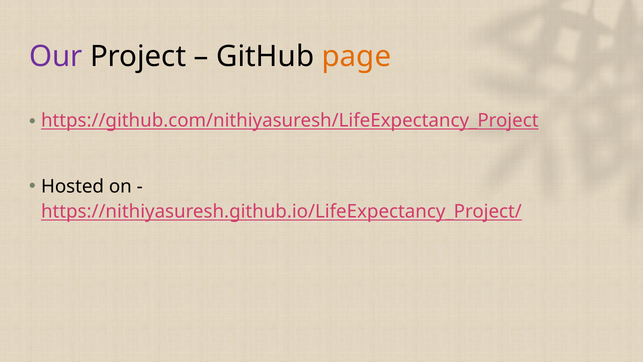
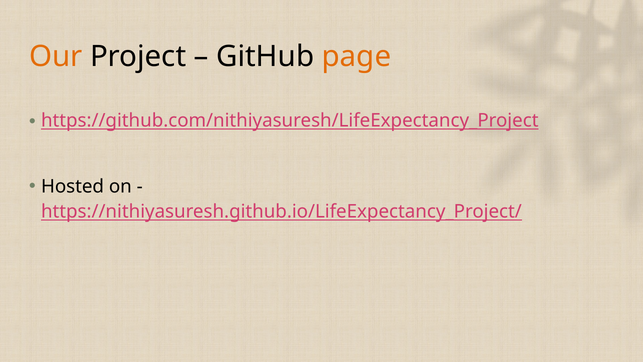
Our colour: purple -> orange (56, 56)
